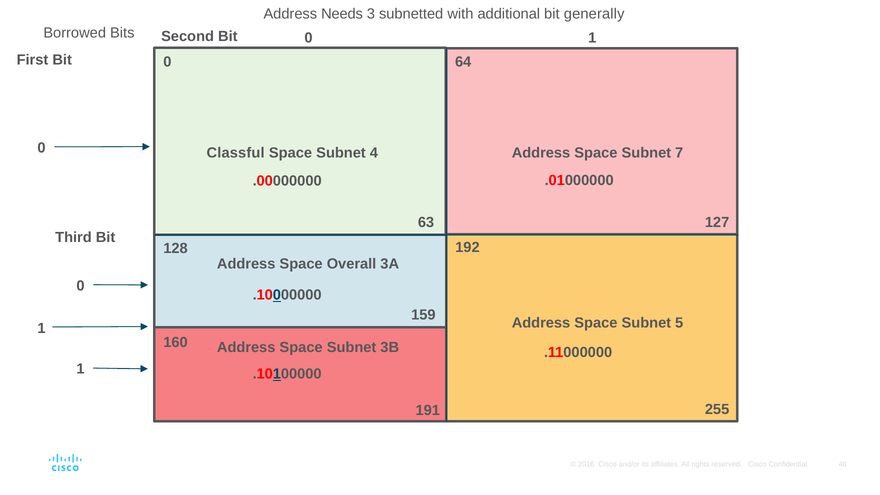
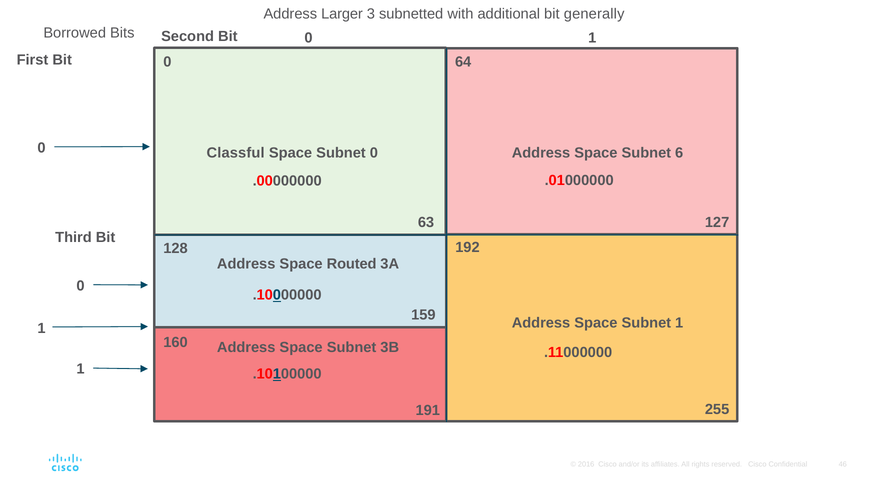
Needs: Needs -> Larger (342, 14)
Subnet 4: 4 -> 0 (374, 153)
7: 7 -> 6 (679, 153)
Overall: Overall -> Routed (352, 264)
Subnet 5: 5 -> 1 (679, 323)
